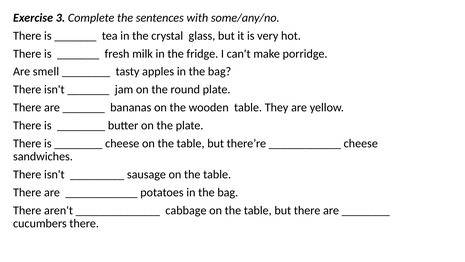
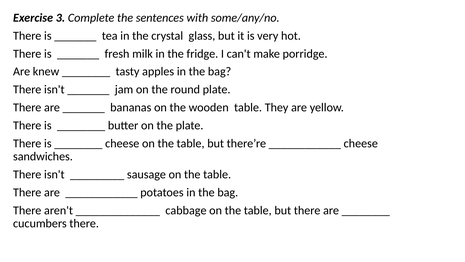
smell: smell -> knew (46, 72)
